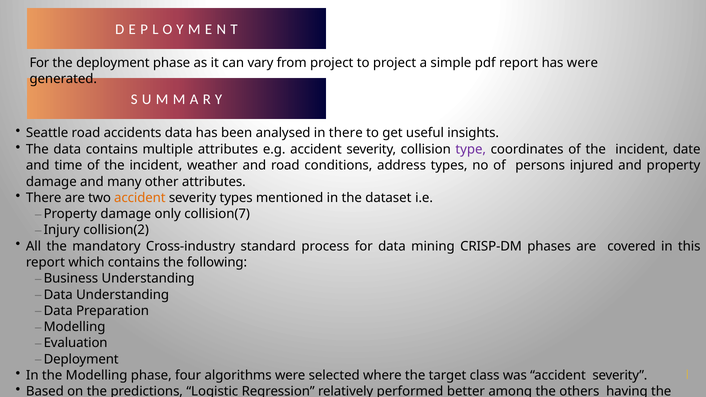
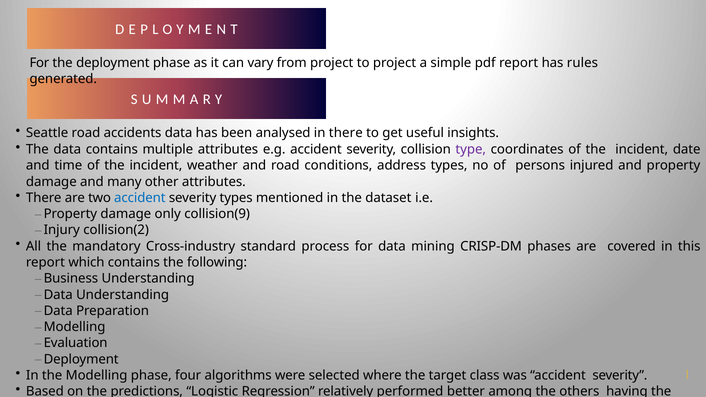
has were: were -> rules (582, 63)
accident colour: orange -> blue (140, 198)
collision(7: collision(7 -> collision(9 (217, 214)
